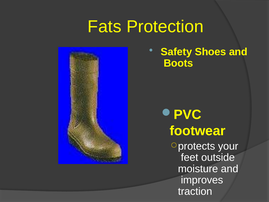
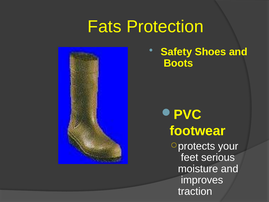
outside: outside -> serious (218, 157)
